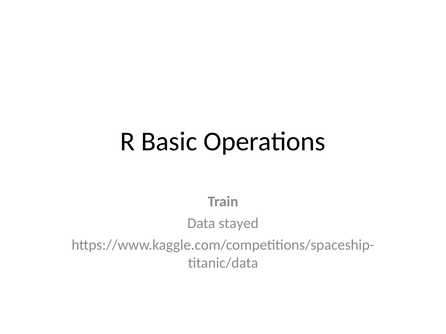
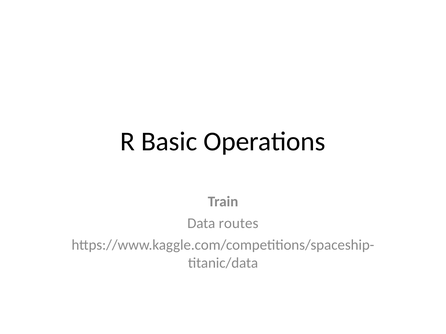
stayed: stayed -> routes (239, 224)
